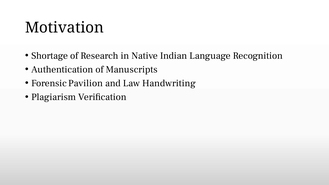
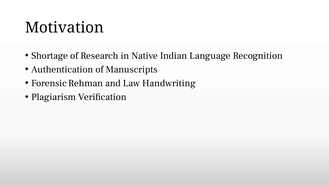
Pavilion: Pavilion -> Rehman (86, 83)
